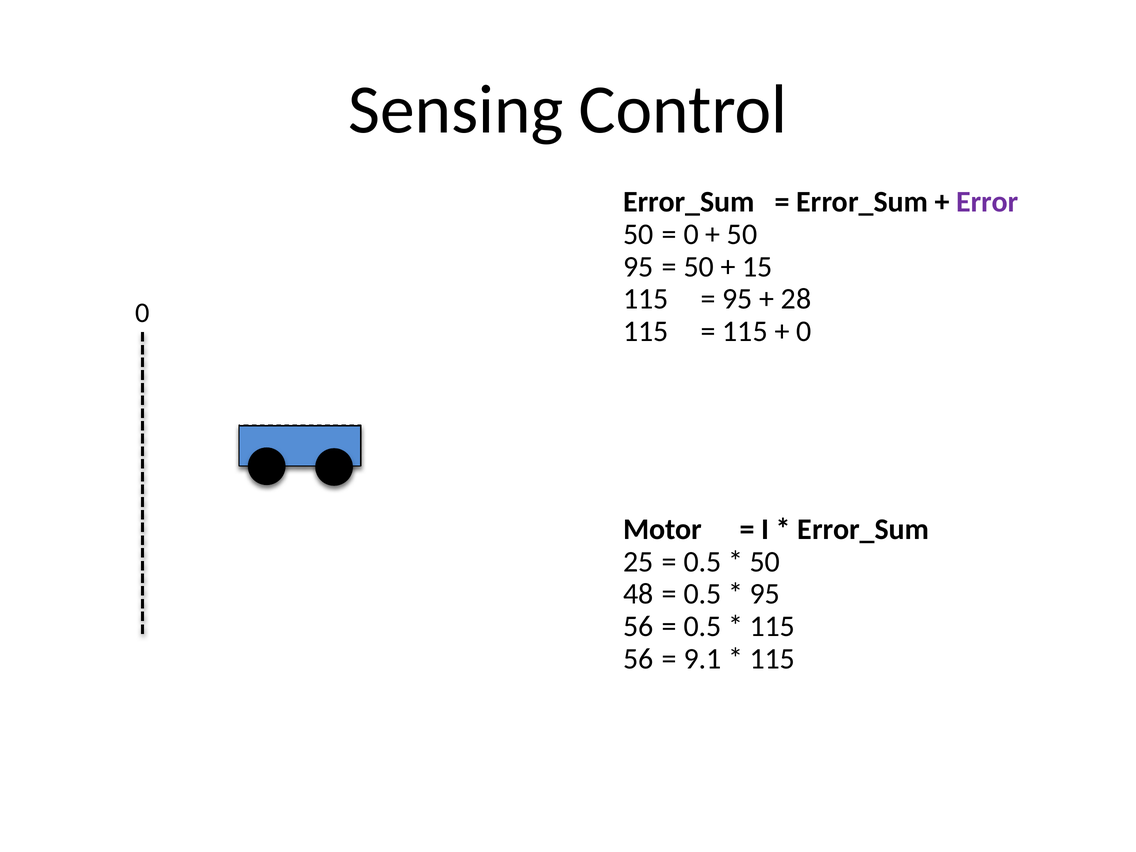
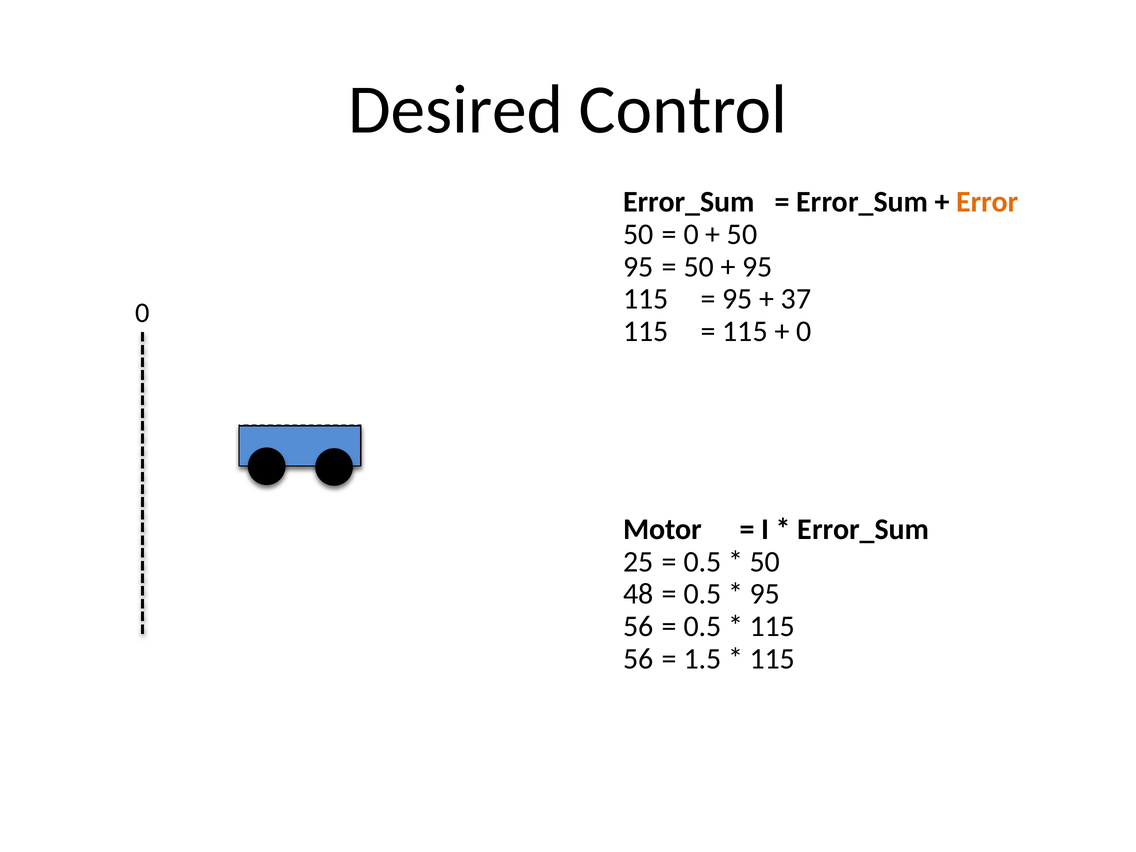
Sensing: Sensing -> Desired (456, 110)
Error colour: purple -> orange (988, 202)
15: 15 -> 95 (757, 267)
28: 28 -> 37 (796, 299)
9.1: 9.1 -> 1.5 (702, 659)
